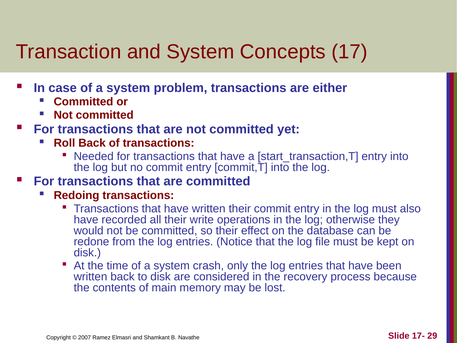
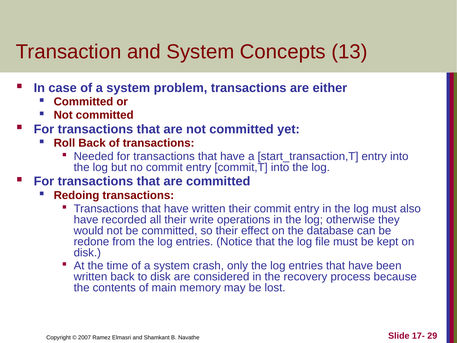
17: 17 -> 13 (350, 52)
